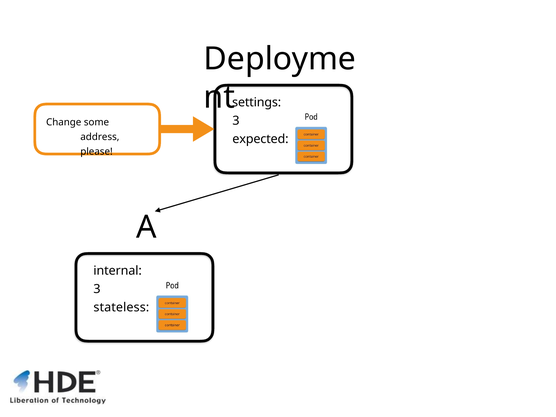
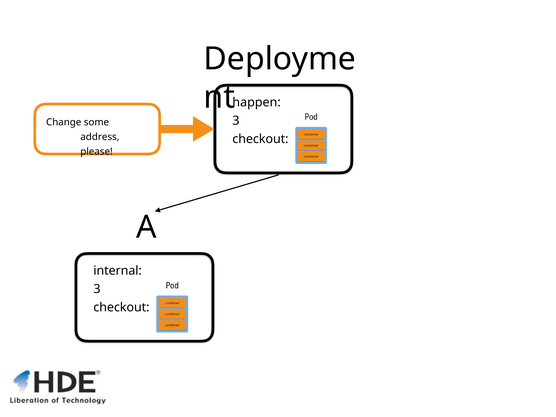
settings: settings -> happen (257, 102)
expected: expected -> checkout (260, 139)
stateless: stateless -> checkout (121, 307)
